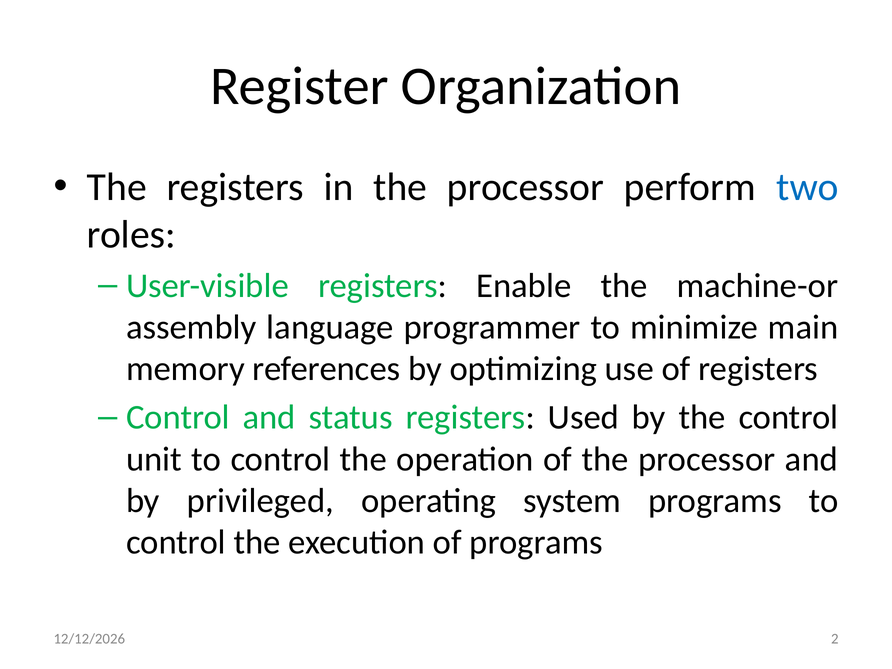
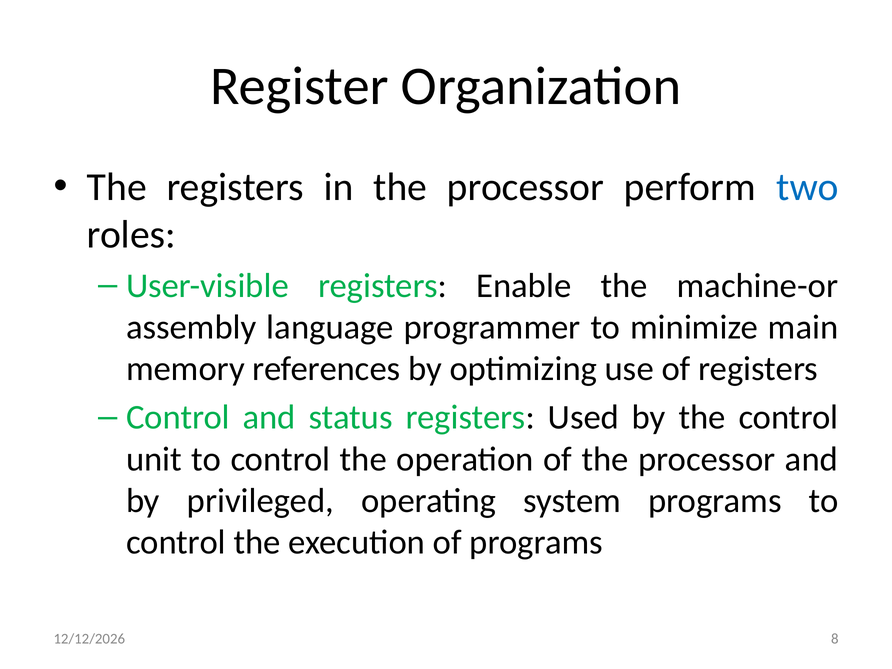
2: 2 -> 8 (835, 639)
